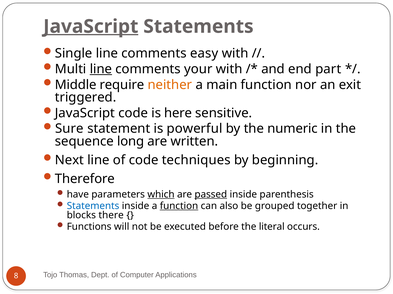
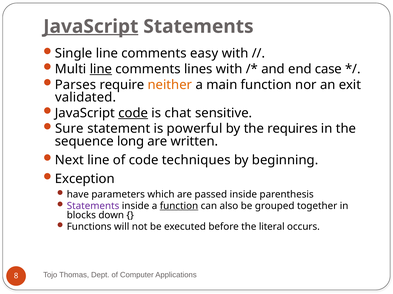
your: your -> lines (198, 69)
part: part -> case (328, 69)
Middle: Middle -> Parses (76, 85)
triggered: triggered -> validated (86, 98)
code underline: none -> present (133, 113)
here: here -> chat (178, 113)
numeric: numeric -> requires (293, 129)
Therefore: Therefore -> Exception (85, 179)
which underline: present -> none (161, 195)
passed underline: present -> none (211, 195)
Statements colour: blue -> purple (93, 206)
there: there -> down (111, 216)
